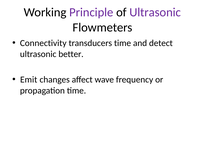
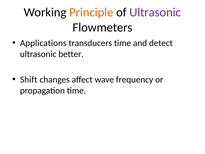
Principle colour: purple -> orange (91, 12)
Connectivity: Connectivity -> Applications (43, 43)
Emit: Emit -> Shift (29, 79)
